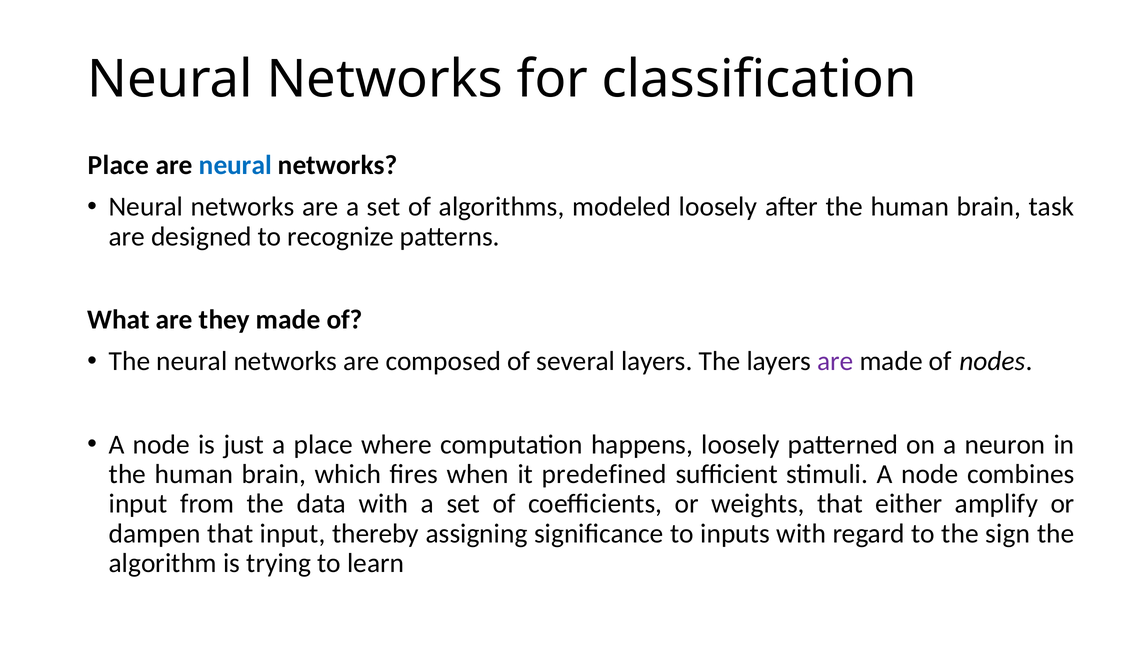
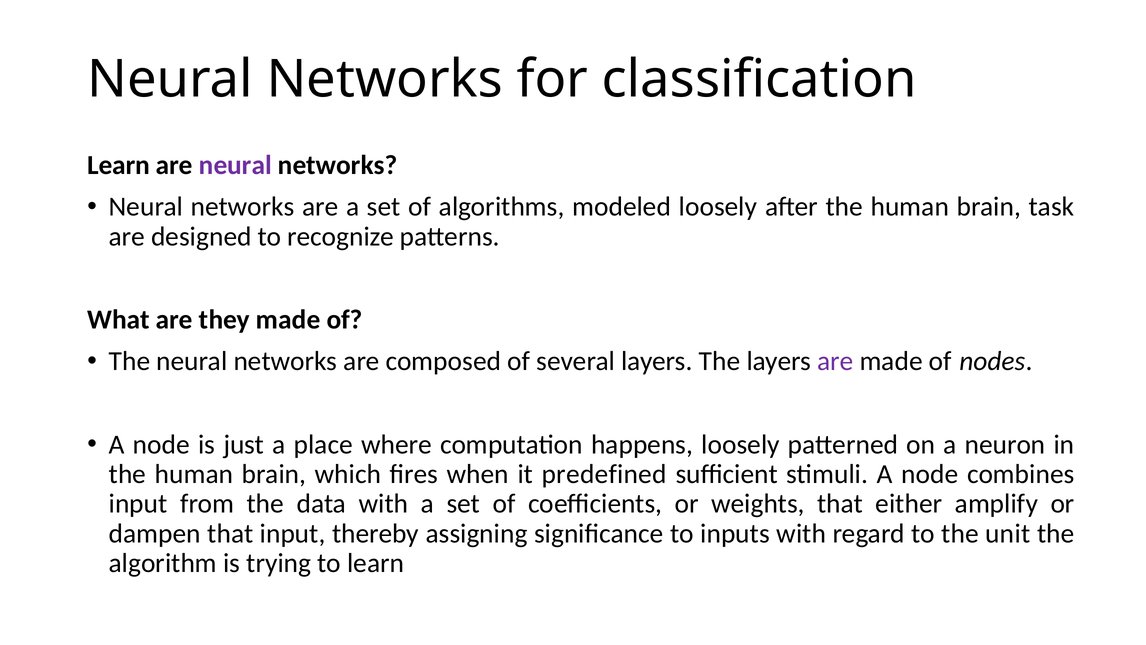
Place: Place -> Learn (119, 165)
neural colour: blue -> purple (235, 165)
sign: sign -> unit (1008, 533)
